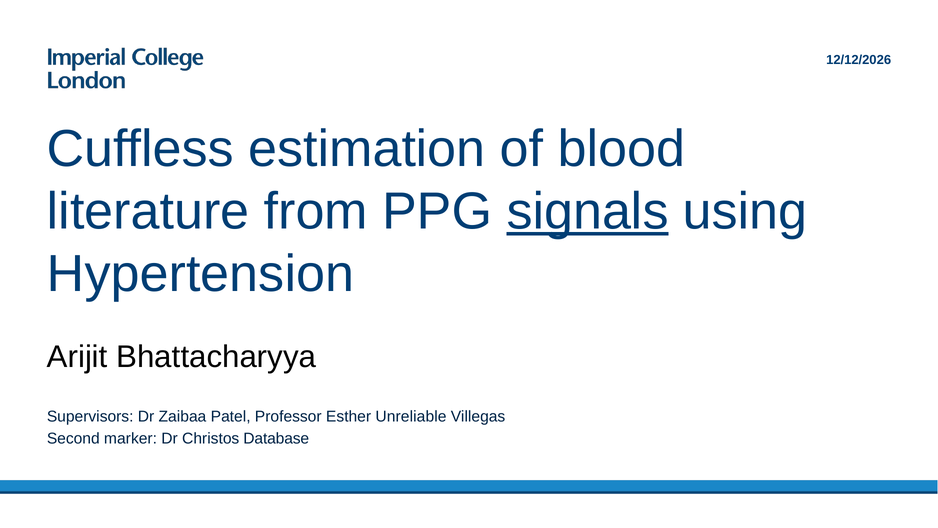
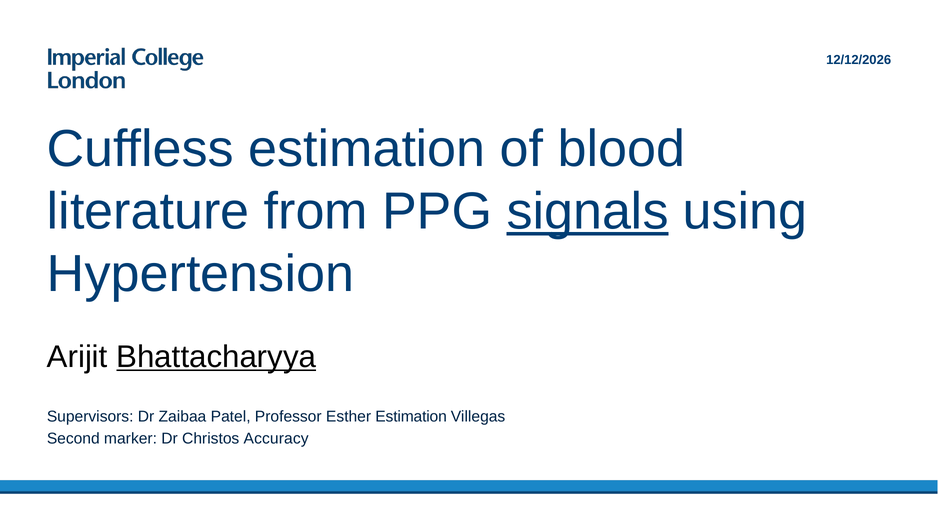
Bhattacharyya underline: none -> present (216, 356)
Esther Unreliable: Unreliable -> Estimation (411, 416)
Database: Database -> Accuracy (276, 438)
